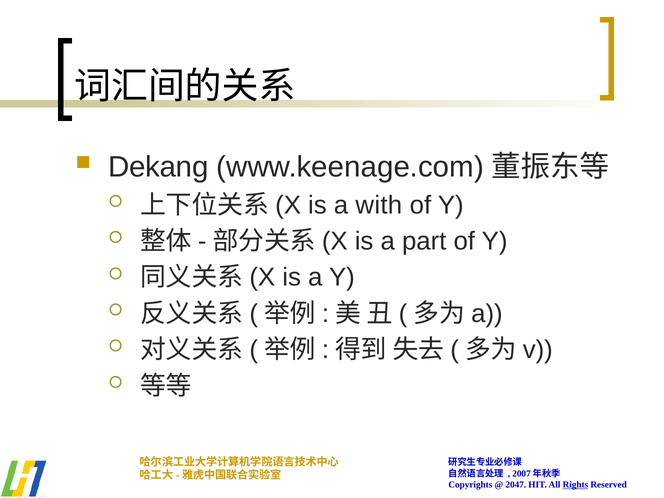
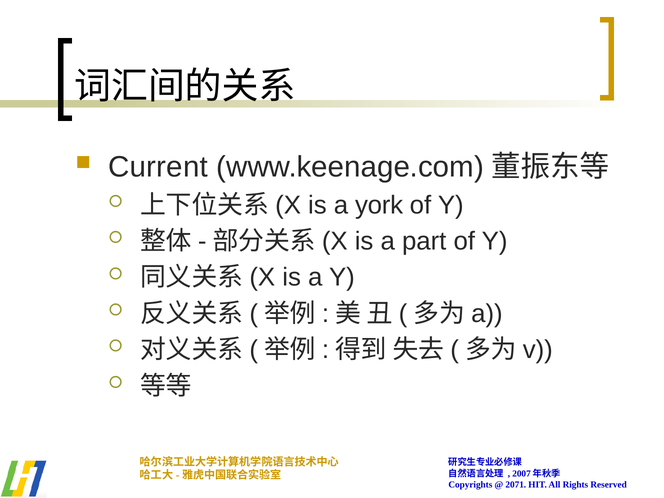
Dekang: Dekang -> Current (158, 167)
with: with -> york (379, 205)
2047: 2047 -> 2071 (516, 485)
Rights underline: present -> none (575, 485)
